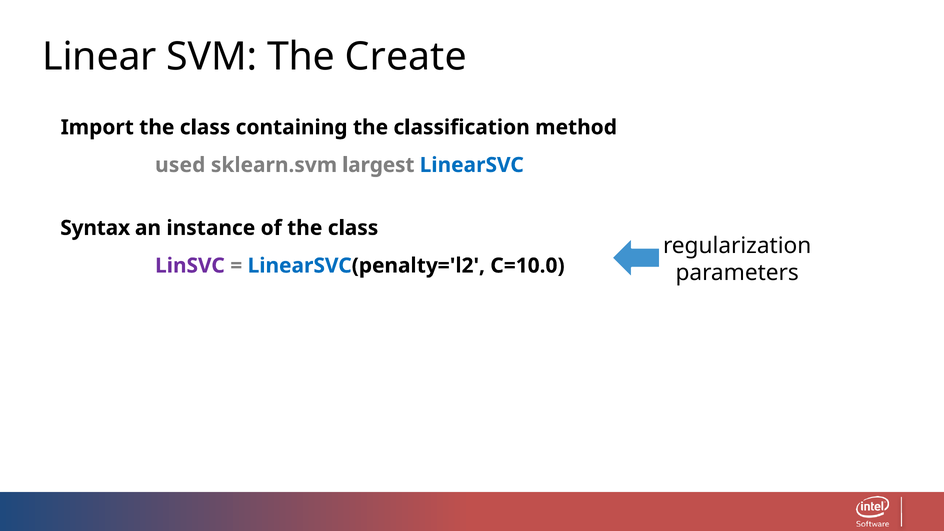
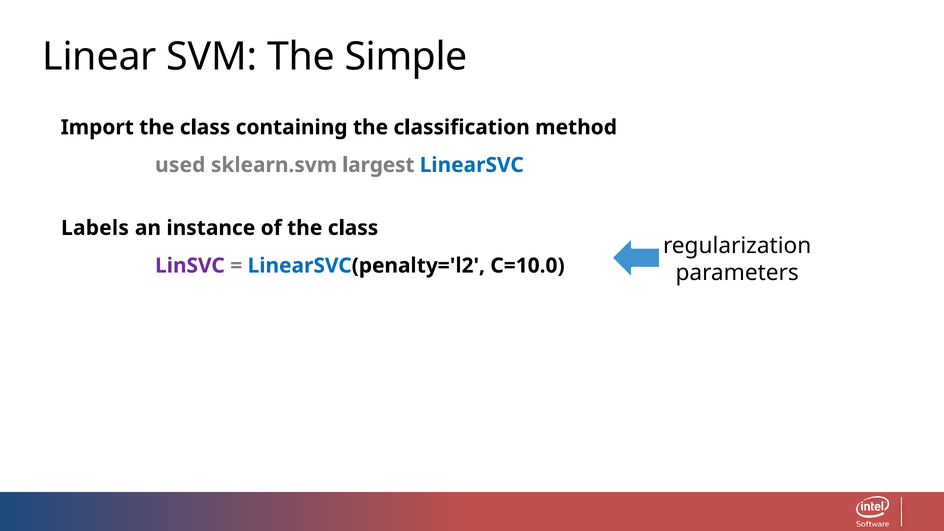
Create: Create -> Simple (406, 57)
Syntax: Syntax -> Labels (95, 228)
